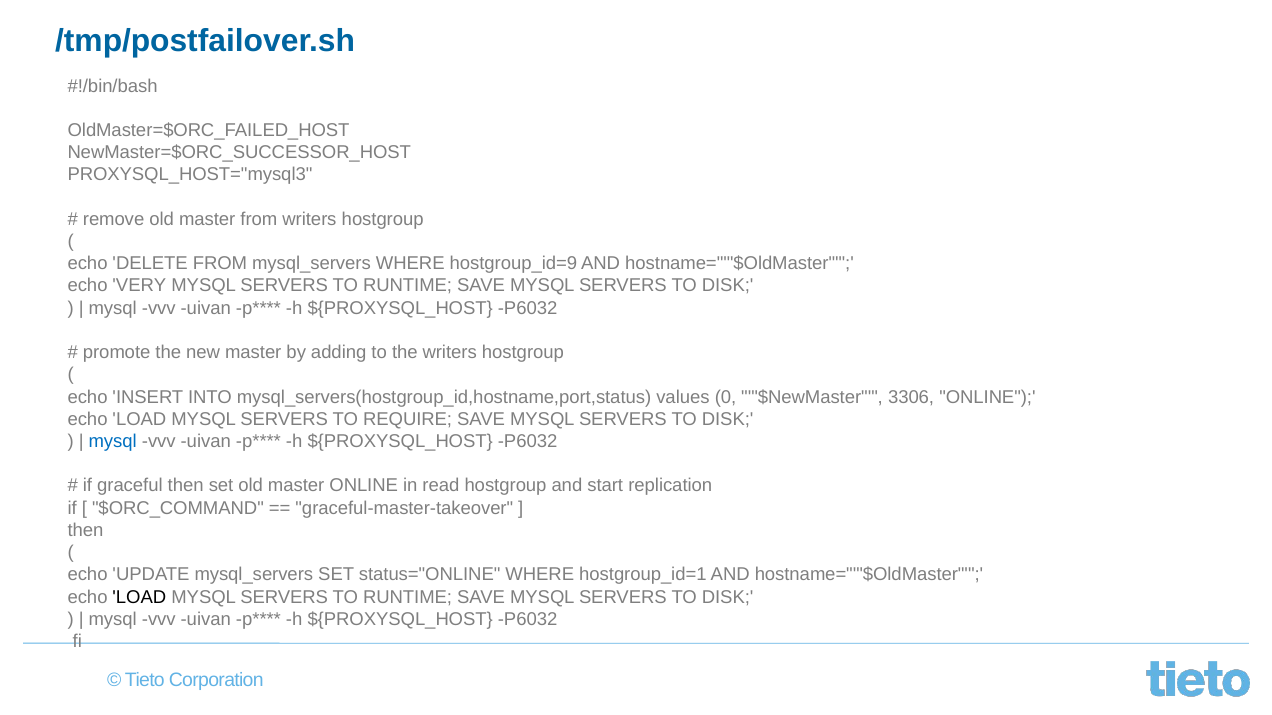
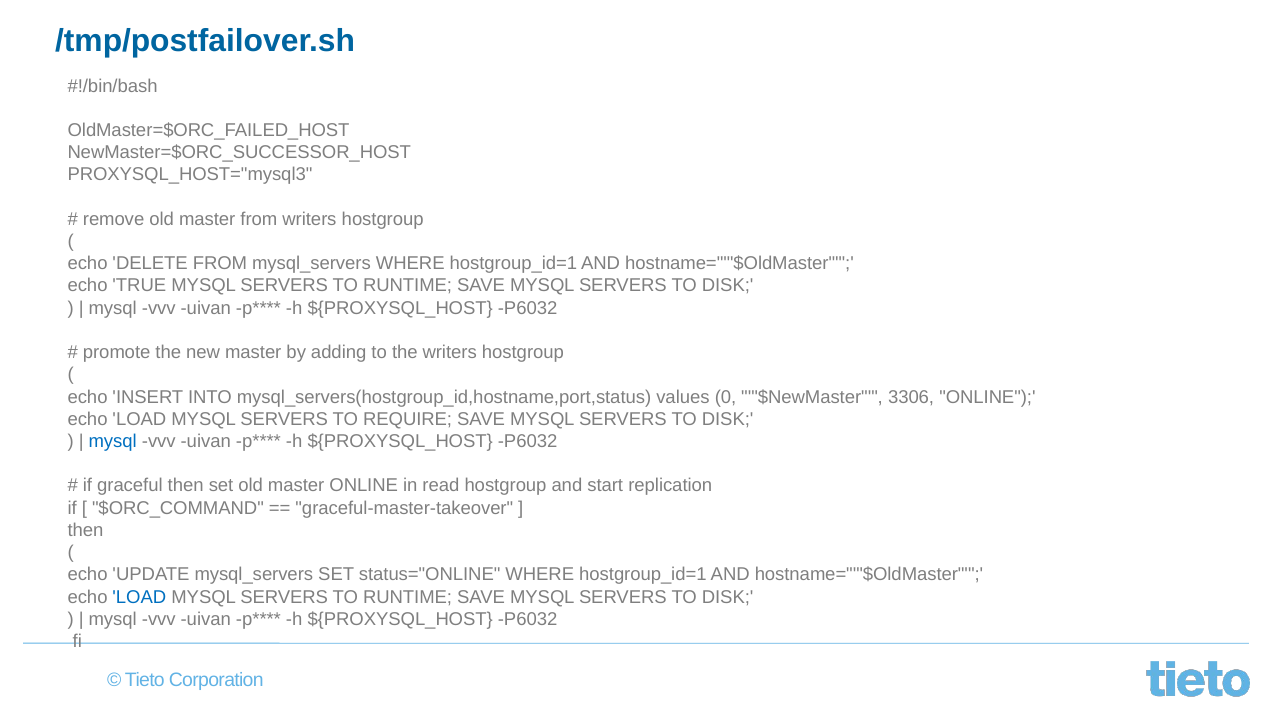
mysql_servers WHERE hostgroup_id=9: hostgroup_id=9 -> hostgroup_id=1 (513, 264)
VERY: VERY -> TRUE (139, 286)
LOAD colour: black -> blue (139, 597)
